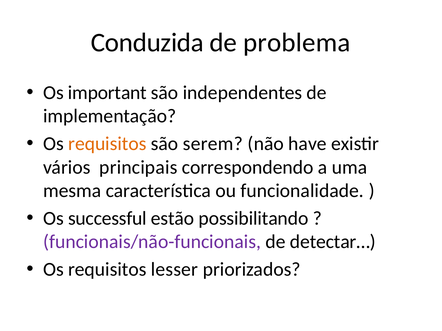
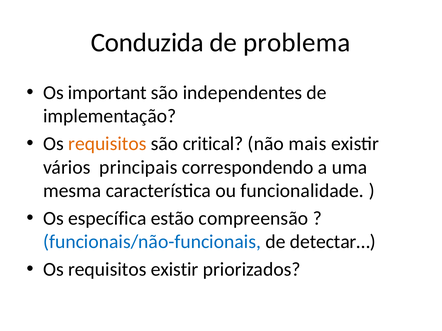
serem: serem -> critical (213, 144)
have: have -> mais (307, 144)
successful: successful -> específica (107, 219)
possibilitando: possibilitando -> compreensão (253, 219)
funcionais/não-funcionais colour: purple -> blue (152, 242)
requisitos lesser: lesser -> existir (175, 270)
